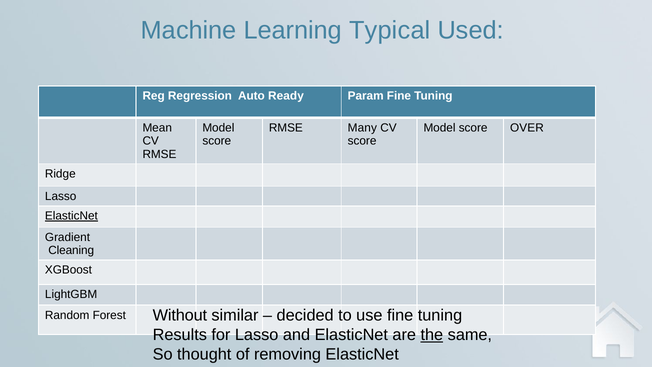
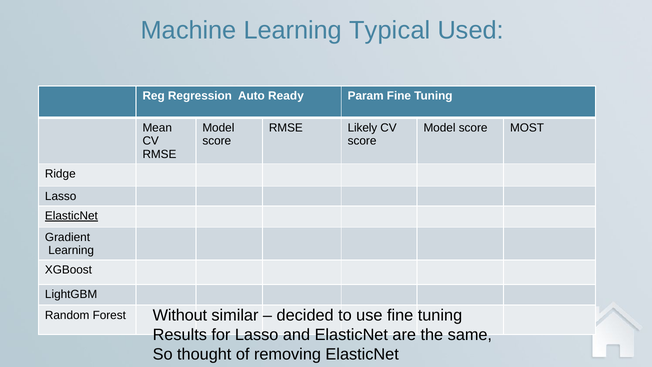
Many: Many -> Likely (362, 128)
OVER: OVER -> MOST (527, 128)
Cleaning: Cleaning -> Learning (71, 250)
the underline: present -> none (432, 335)
